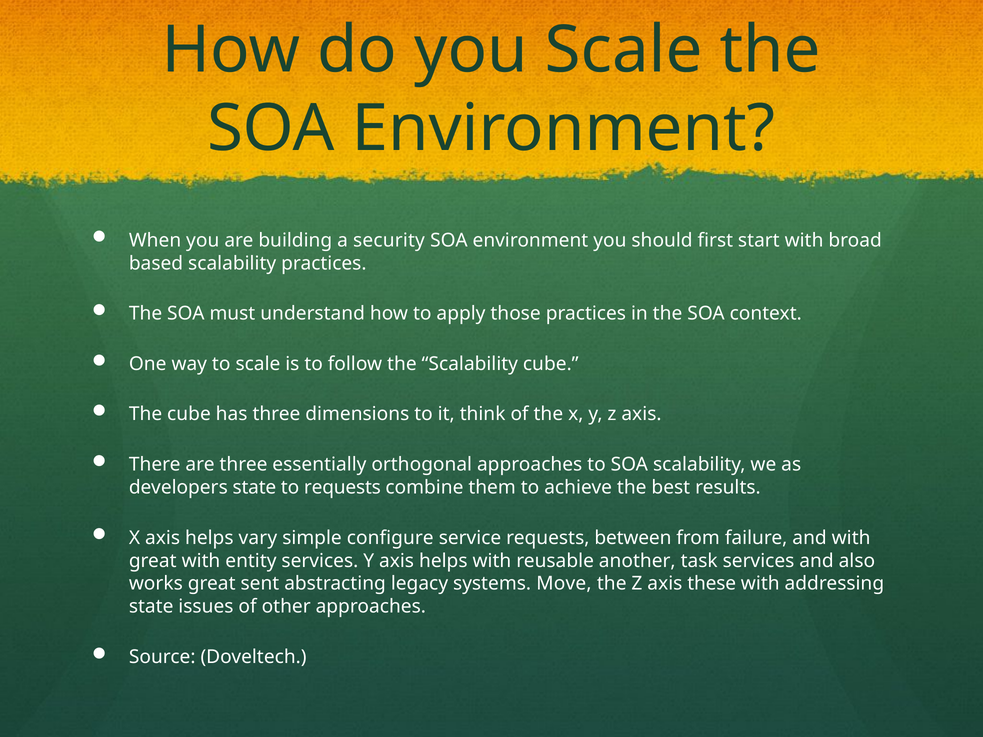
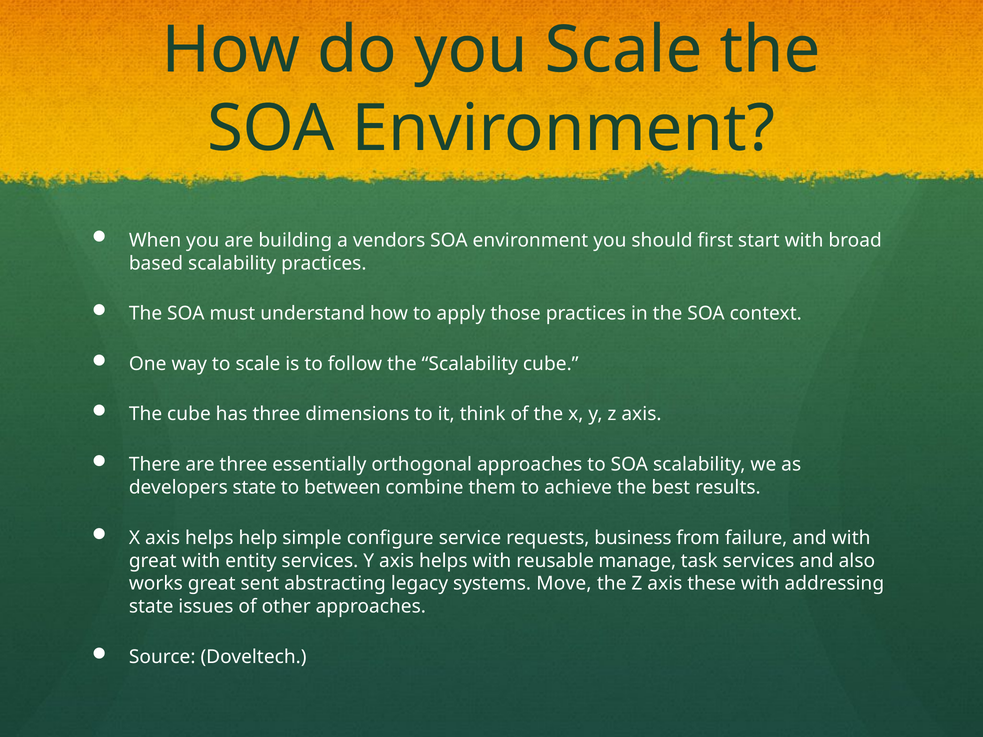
security: security -> vendors (389, 240)
to requests: requests -> between (342, 488)
vary: vary -> help (258, 538)
between: between -> business (633, 538)
another: another -> manage (637, 561)
